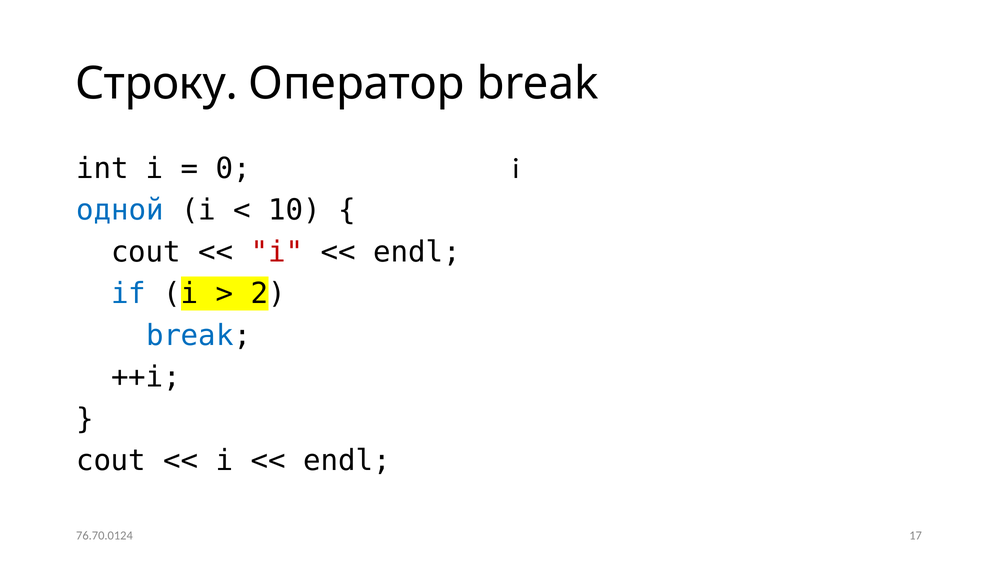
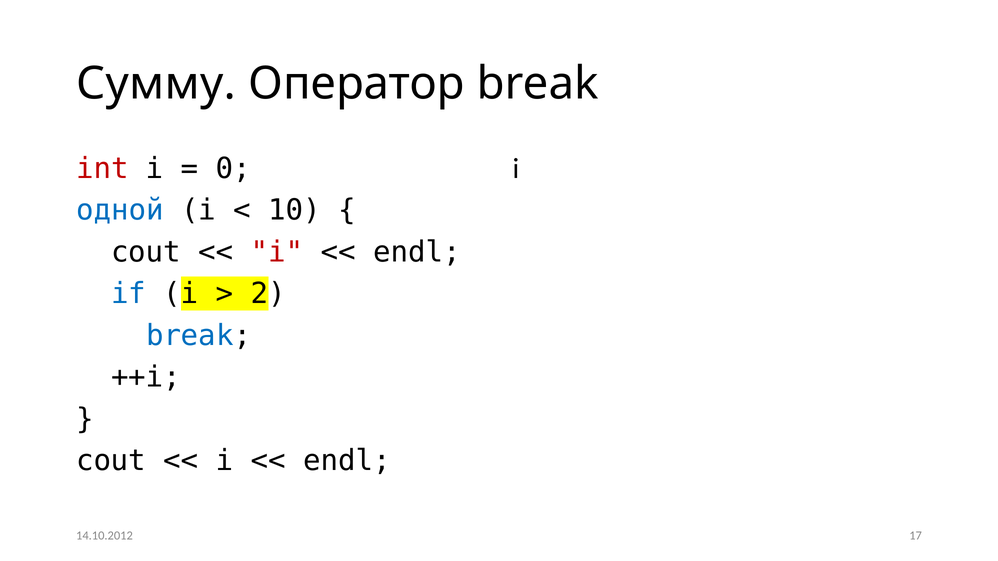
Строку: Строку -> Сумму (156, 84)
int colour: black -> red (102, 169)
76.70.0124: 76.70.0124 -> 14.10.2012 (104, 536)
